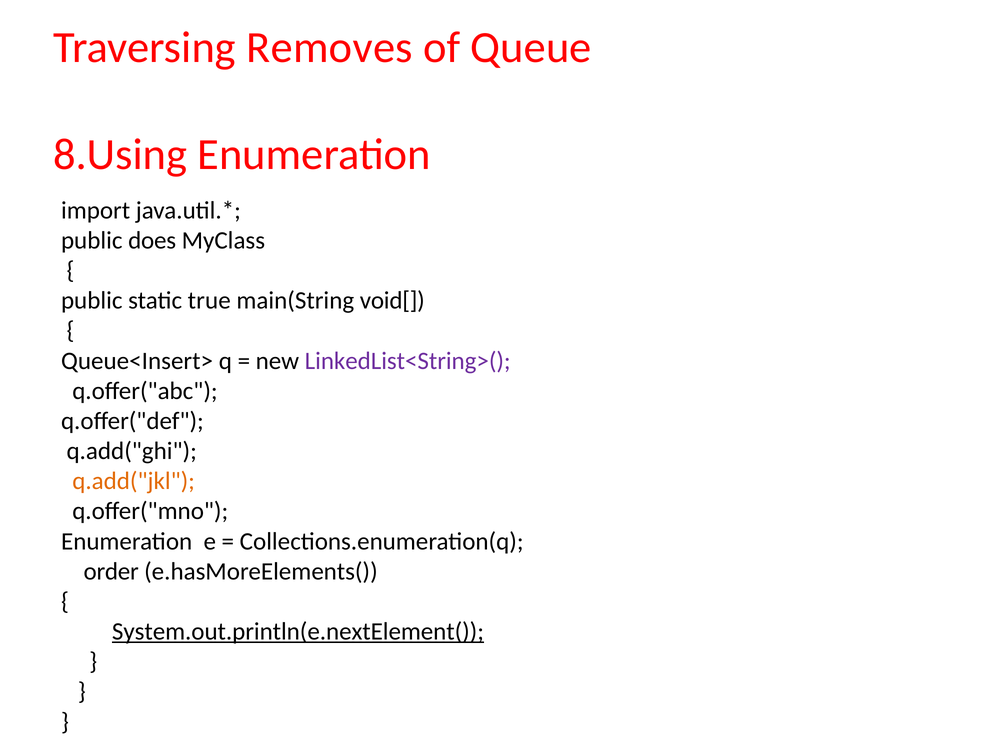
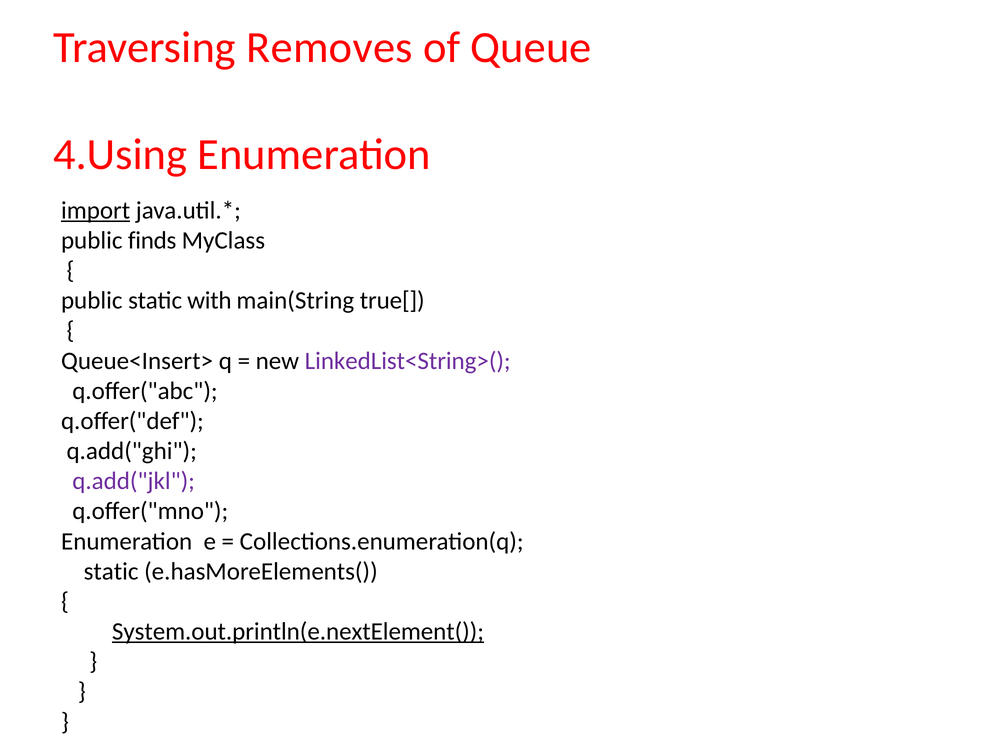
8.Using: 8.Using -> 4.Using (120, 154)
import underline: none -> present (96, 210)
does: does -> finds (152, 240)
true: true -> with (209, 300)
void[: void[ -> true[ (392, 300)
q.add("jkl colour: orange -> purple (134, 481)
order: order -> static (111, 571)
